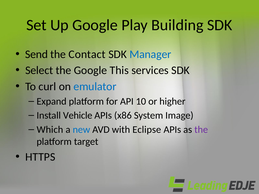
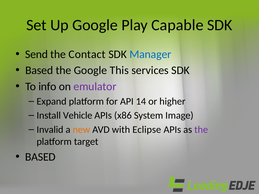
Building: Building -> Capable (177, 25)
Select: Select -> Based (39, 70)
curl: curl -> info (47, 87)
emulator colour: blue -> purple (95, 87)
10: 10 -> 14 (141, 101)
Which: Which -> Invalid (50, 130)
new colour: blue -> orange (81, 130)
HTTPS: HTTPS -> BASED (40, 157)
